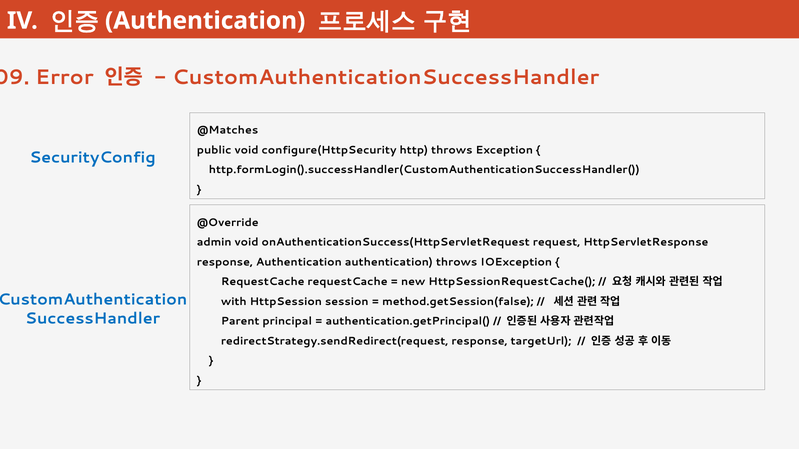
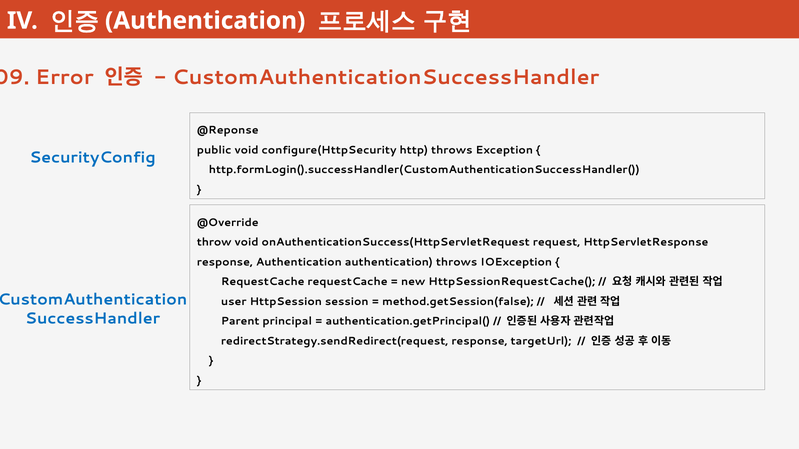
@Matches: @Matches -> @Reponse (228, 130)
admin: admin -> throw (214, 242)
with: with -> user (234, 302)
